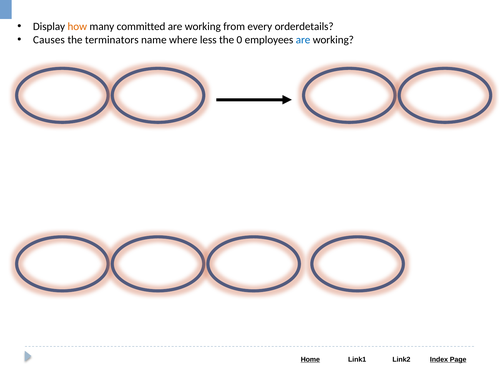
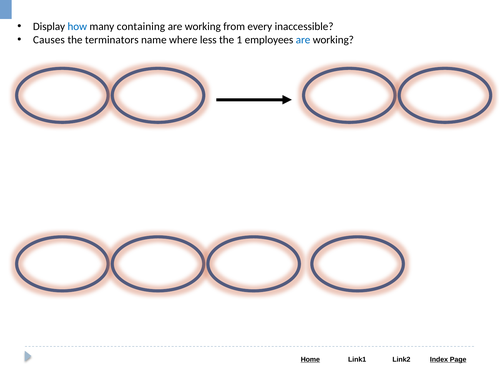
how colour: orange -> blue (77, 27)
committed: committed -> containing (141, 27)
orderdetails: orderdetails -> inaccessible (304, 27)
0: 0 -> 1 (239, 40)
